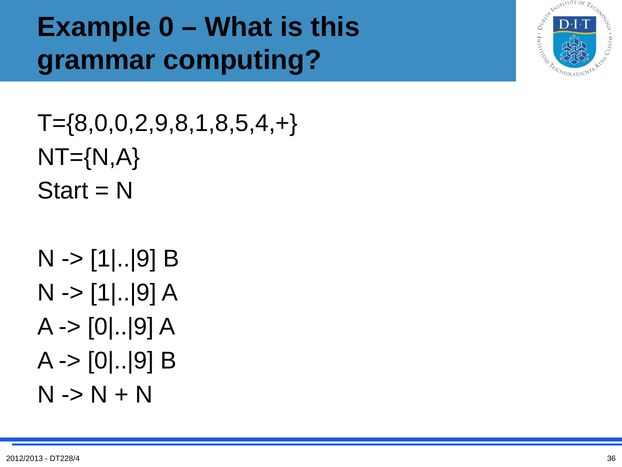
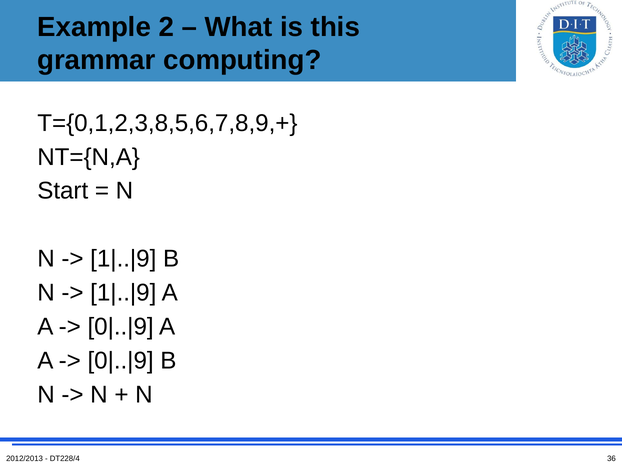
0: 0 -> 2 (166, 27)
T={8,0,0,2,9,8,1,8,5,4,+: T={8,0,0,2,9,8,1,8,5,4,+ -> T={0,1,2,3,8,5,6,7,8,9,+ (167, 123)
